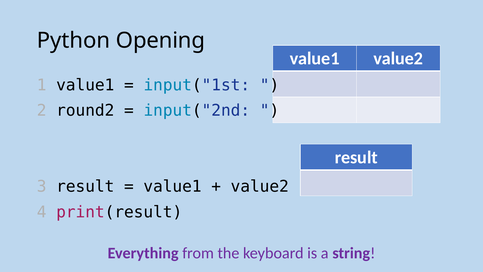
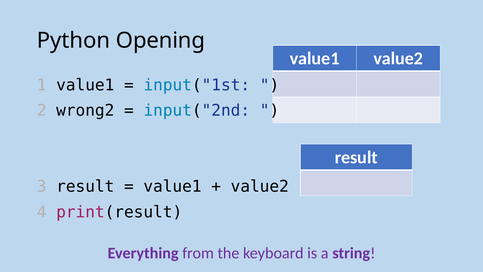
round2: round2 -> wrong2 (85, 110)
